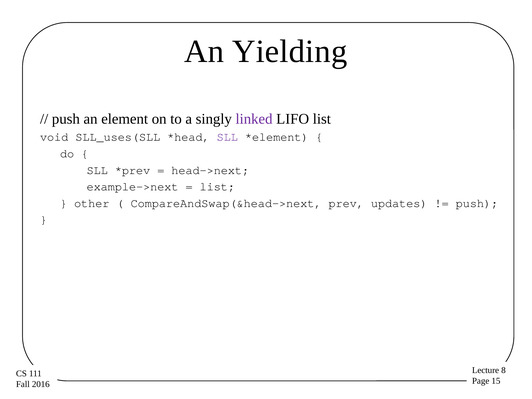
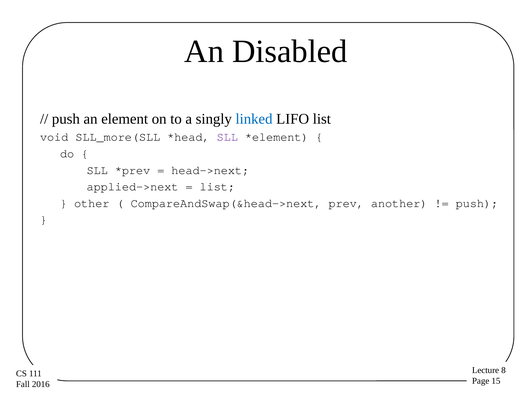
Yielding: Yielding -> Disabled (290, 51)
linked colour: purple -> blue (254, 119)
SLL_uses(SLL: SLL_uses(SLL -> SLL_more(SLL (118, 137)
example->next: example->next -> applied->next (133, 187)
updates: updates -> another (399, 203)
